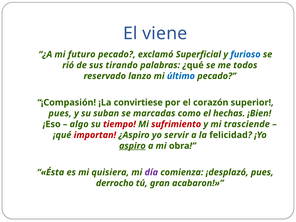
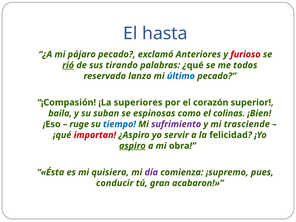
viene: viene -> hasta (165, 34)
futuro: futuro -> pájaro (82, 54)
Superficial: Superficial -> Anteriores (198, 54)
furioso colour: blue -> red (246, 54)
rió underline: none -> present (68, 65)
convirtiese: convirtiese -> superiores (138, 103)
pues: pues -> baila (60, 113)
marcadas: marcadas -> espinosas (154, 113)
hechas: hechas -> colinas (229, 113)
algo: algo -> ruge (79, 124)
tiempo colour: red -> blue (119, 124)
sufrimiento colour: red -> purple (176, 124)
¡desplazó: ¡desplazó -> ¡supremo (227, 172)
derrocho: derrocho -> conducir (115, 183)
